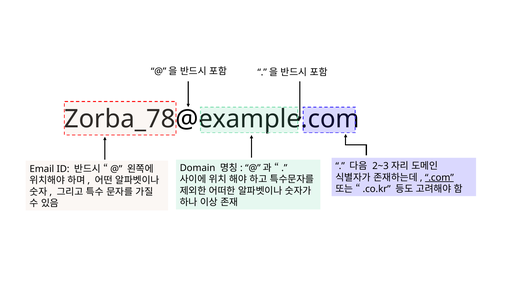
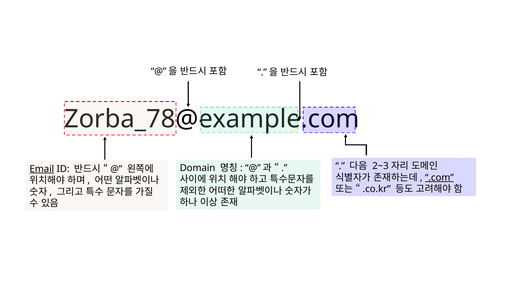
Email underline: none -> present (42, 169)
